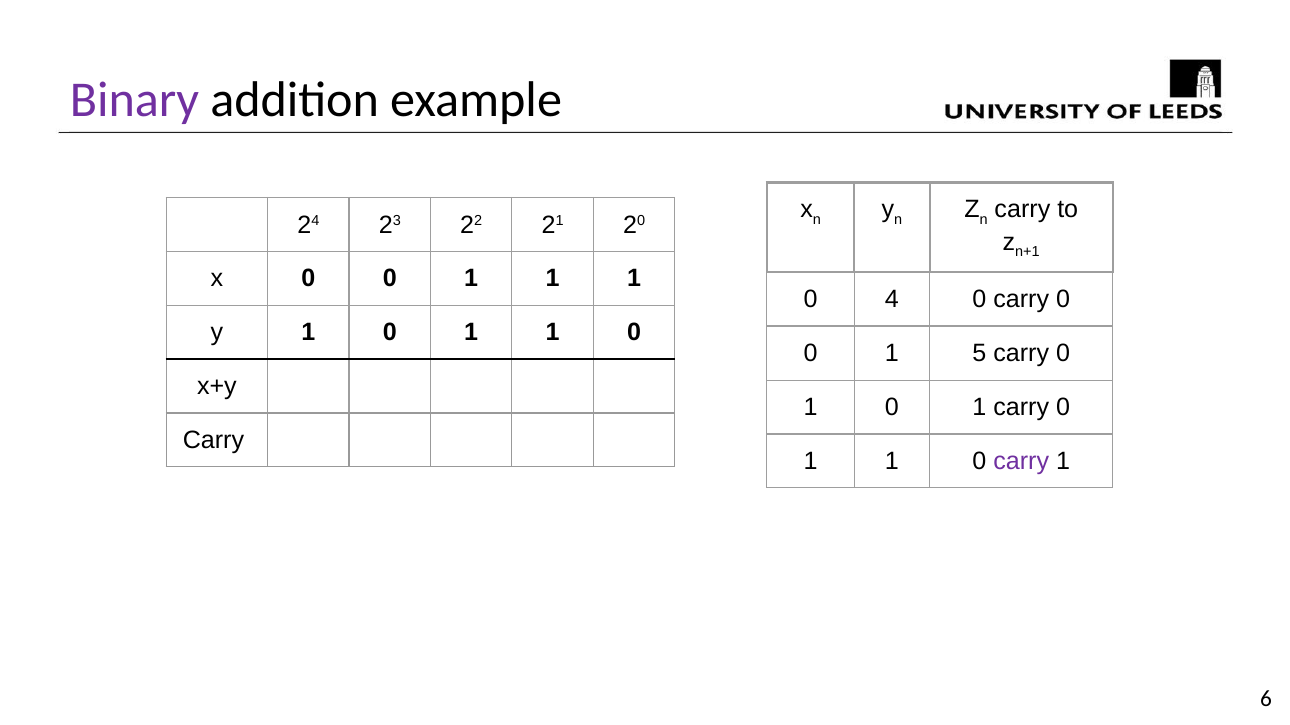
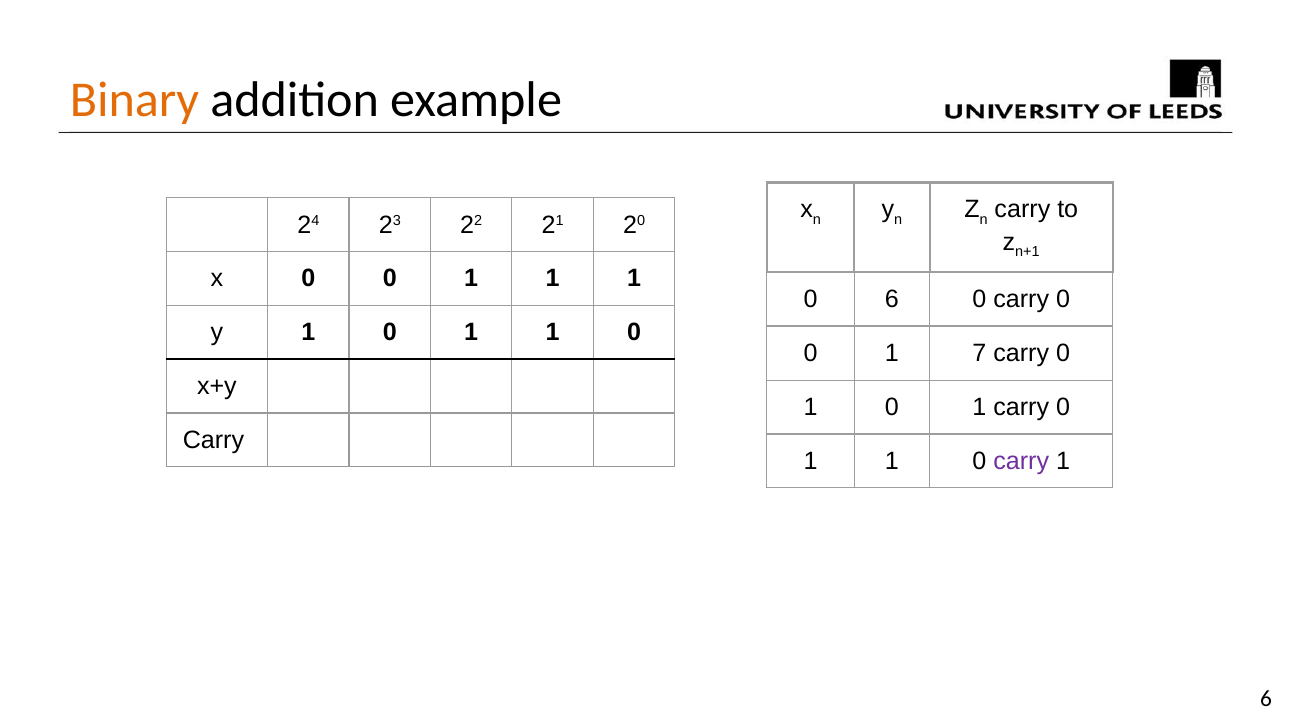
Binary colour: purple -> orange (134, 100)
0 4: 4 -> 6 (892, 300)
5: 5 -> 7 (979, 354)
